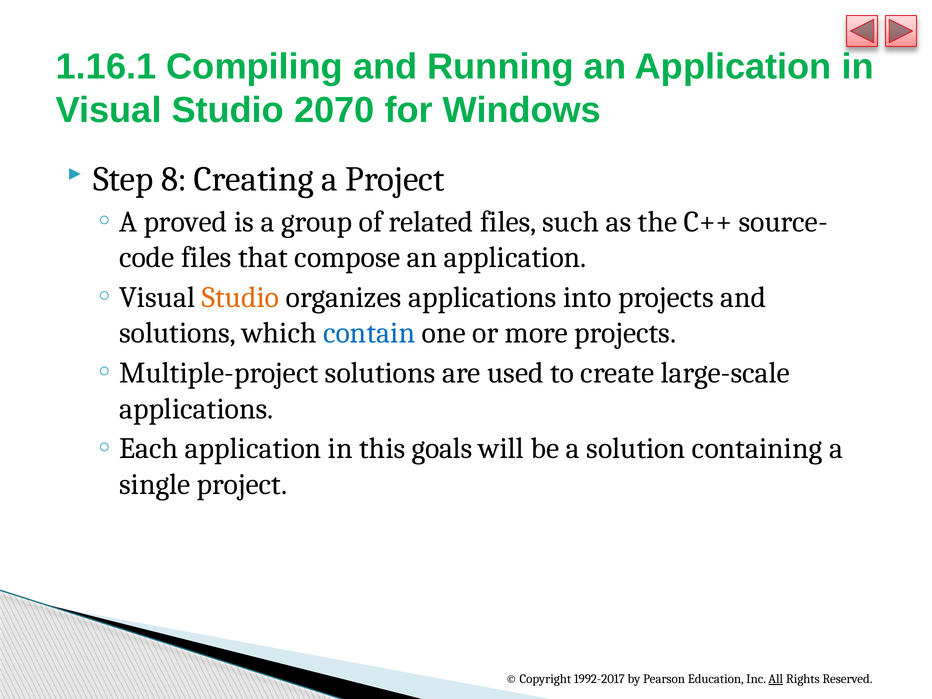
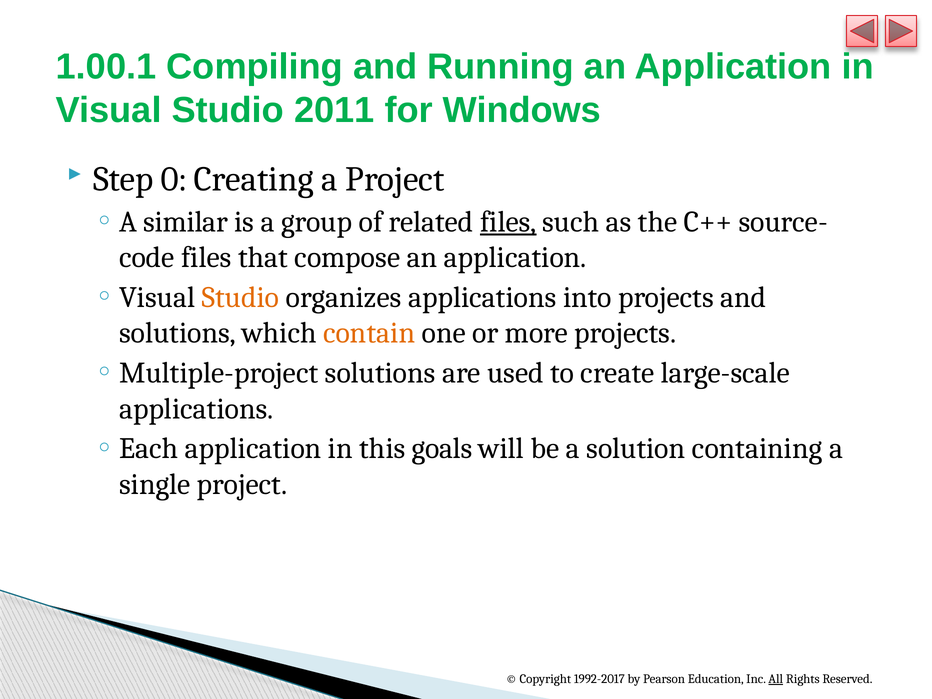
1.16.1: 1.16.1 -> 1.00.1 (106, 67)
2070: 2070 -> 2011 (334, 110)
8: 8 -> 0 (174, 179)
proved: proved -> similar (186, 222)
files underline: none -> present (508, 222)
contain colour: blue -> orange (369, 333)
